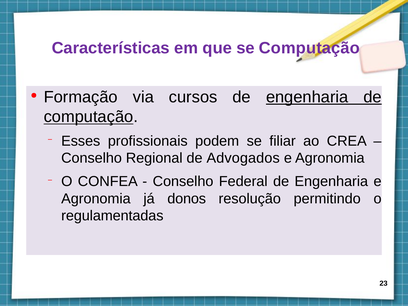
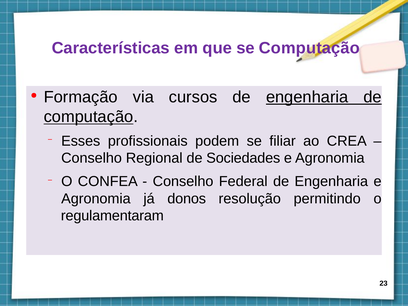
Advogados: Advogados -> Sociedades (243, 158)
regulamentadas: regulamentadas -> regulamentaram (112, 216)
